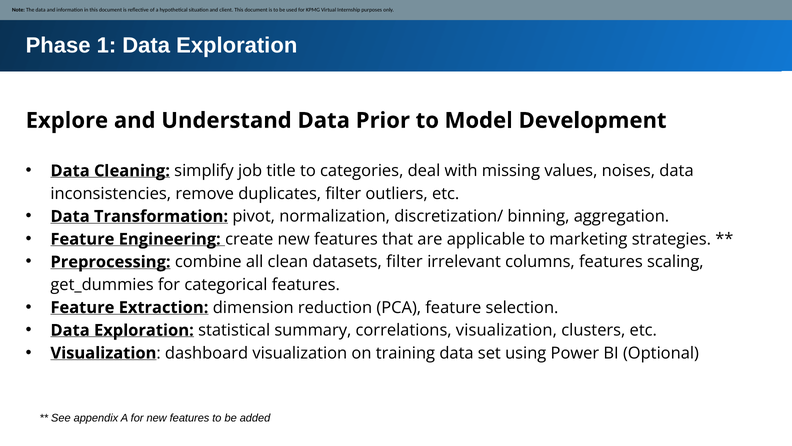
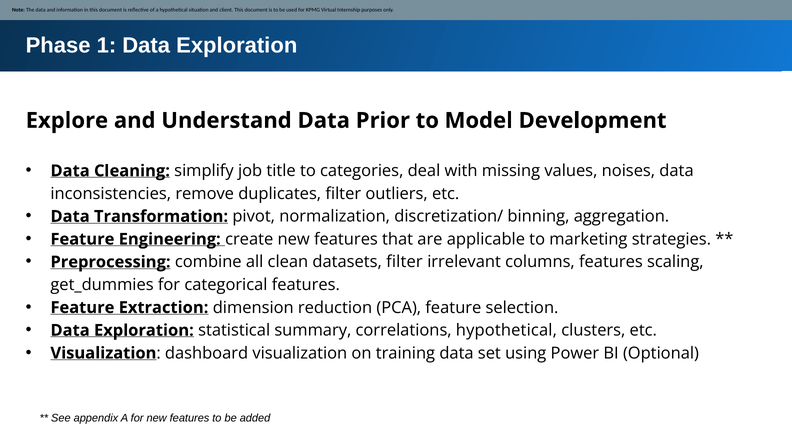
correlations visualization: visualization -> hypothetical (506, 330)
